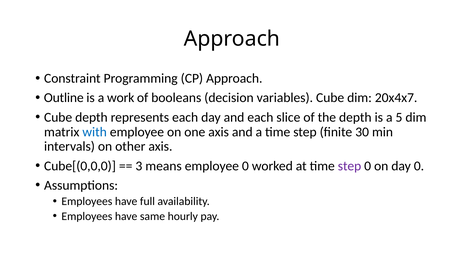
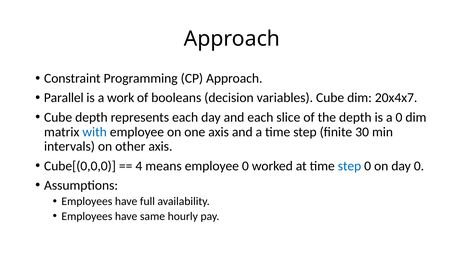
Outline: Outline -> Parallel (64, 98)
a 5: 5 -> 0 (399, 117)
3: 3 -> 4 (139, 166)
step colour: purple -> blue (350, 166)
